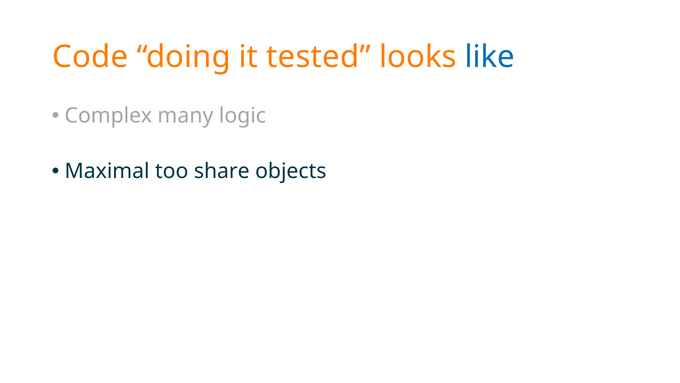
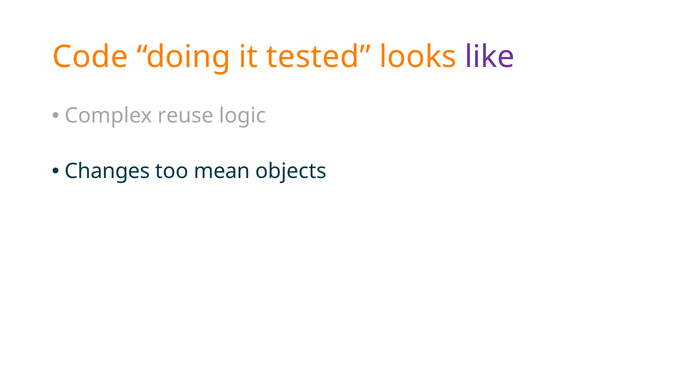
like colour: blue -> purple (490, 57)
many: many -> reuse (186, 116)
Maximal: Maximal -> Changes (107, 171)
share: share -> mean (222, 171)
